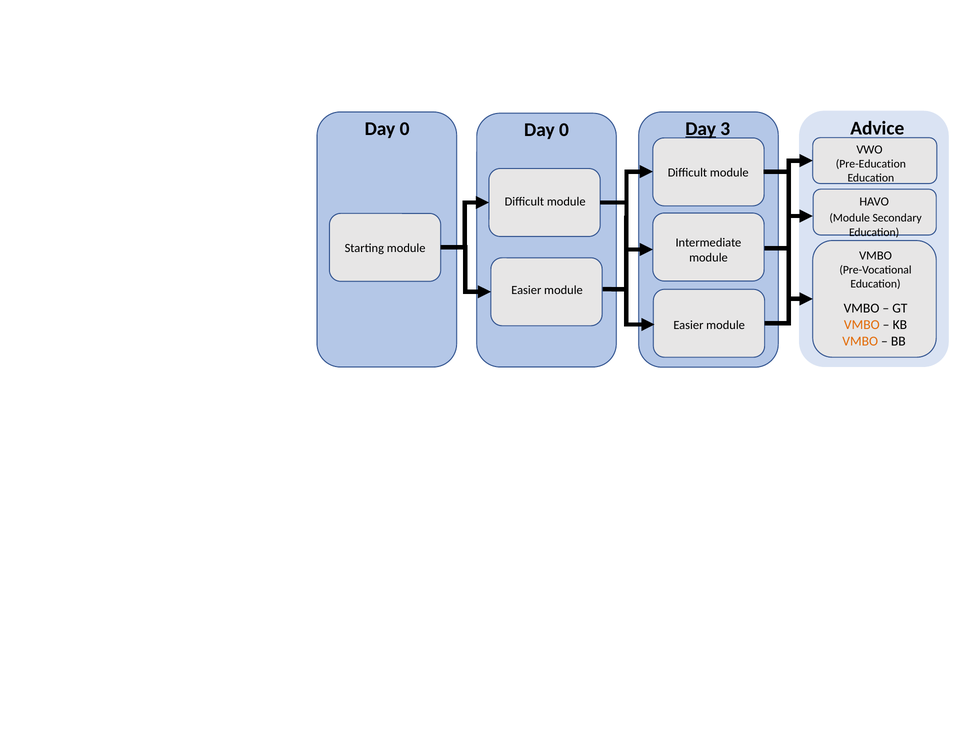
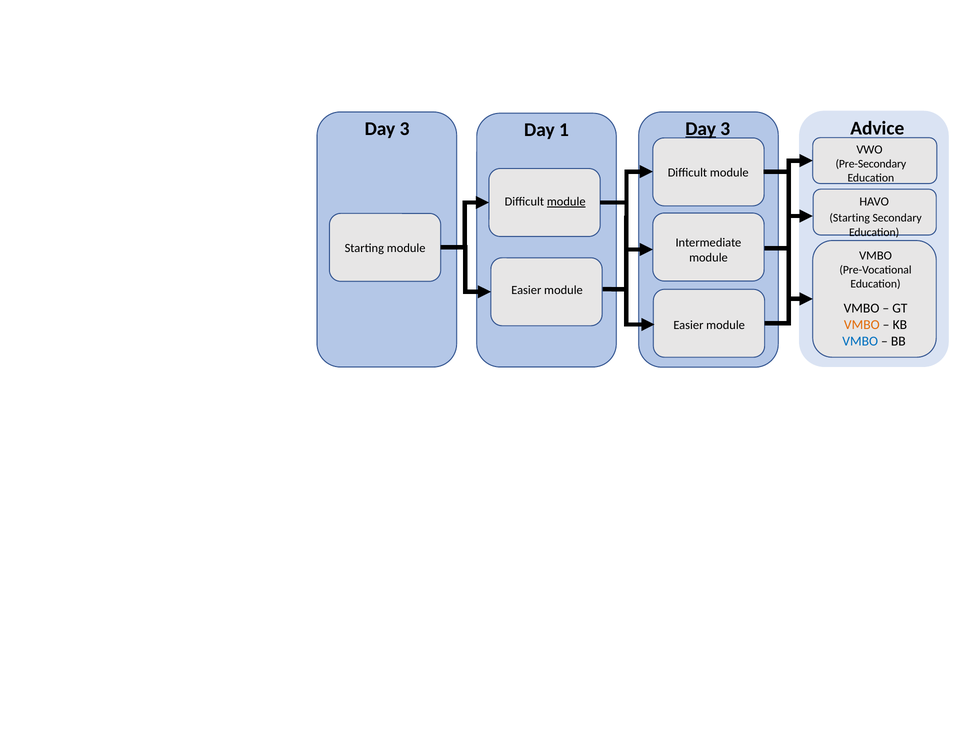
0: 0 -> 3 (405, 129)
0: 0 -> 1 (564, 130)
Pre-Education: Pre-Education -> Pre-Secondary (871, 164)
module underline: none -> present (566, 202)
Module: Module -> Starting (850, 218)
VMBO colour: orange -> blue (860, 341)
